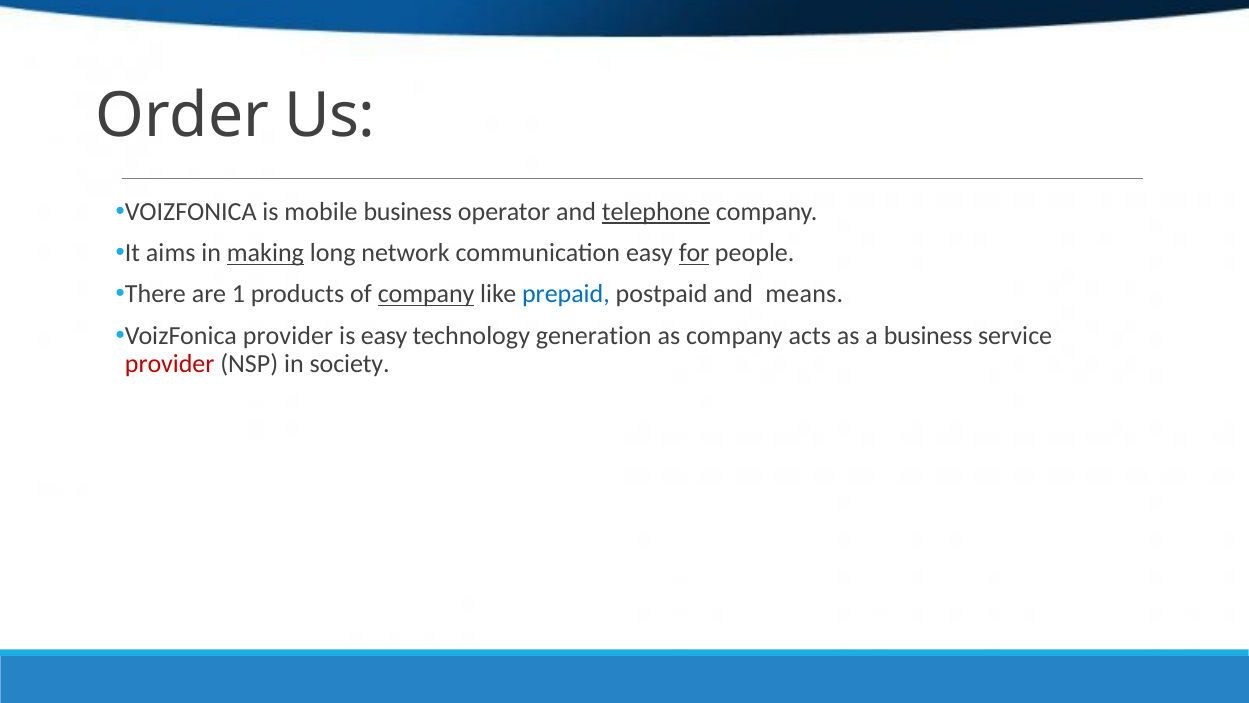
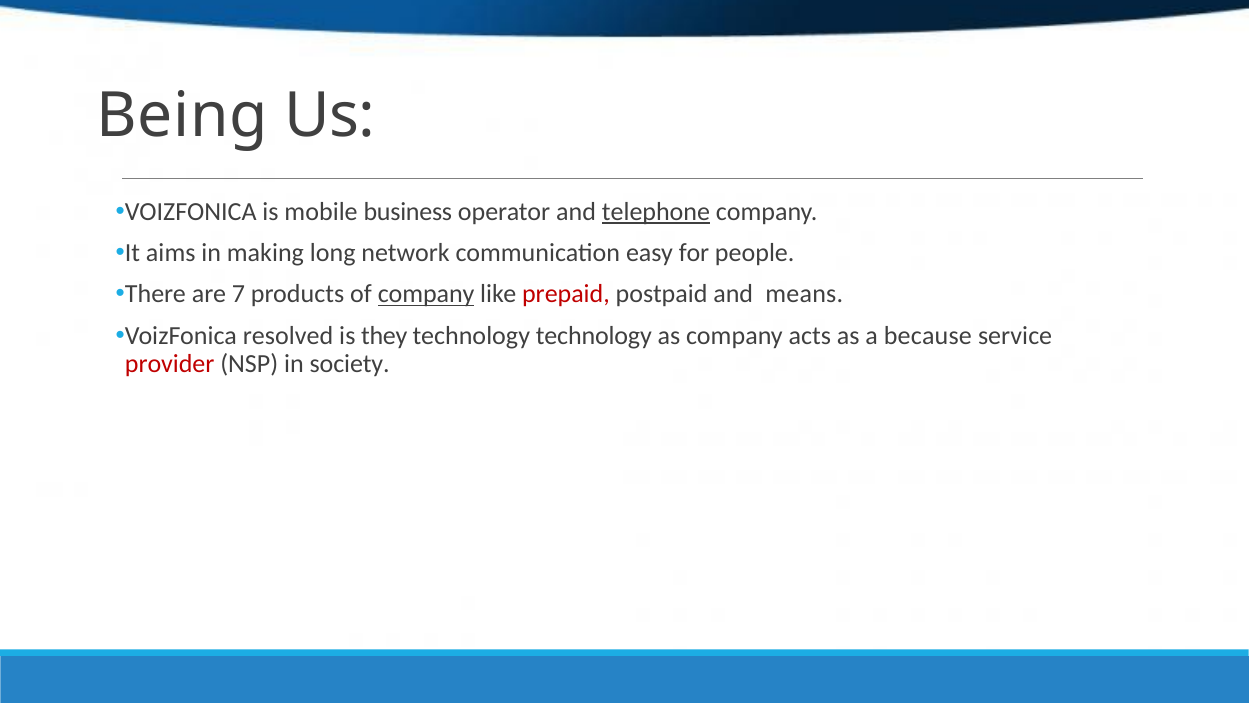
Order: Order -> Being (182, 116)
making underline: present -> none (265, 253)
for underline: present -> none (694, 253)
1: 1 -> 7 (238, 294)
prepaid colour: blue -> red (566, 294)
VoizFonica provider: provider -> resolved (288, 335)
is easy: easy -> they (384, 335)
technology generation: generation -> technology (594, 335)
a business: business -> because (928, 335)
